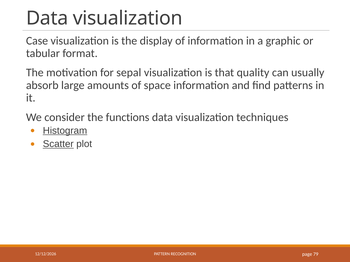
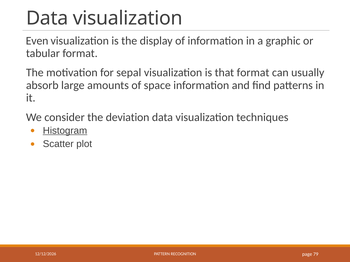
Case: Case -> Even (37, 41)
that quality: quality -> format (253, 73)
functions: functions -> deviation (128, 117)
Scatter underline: present -> none (58, 144)
